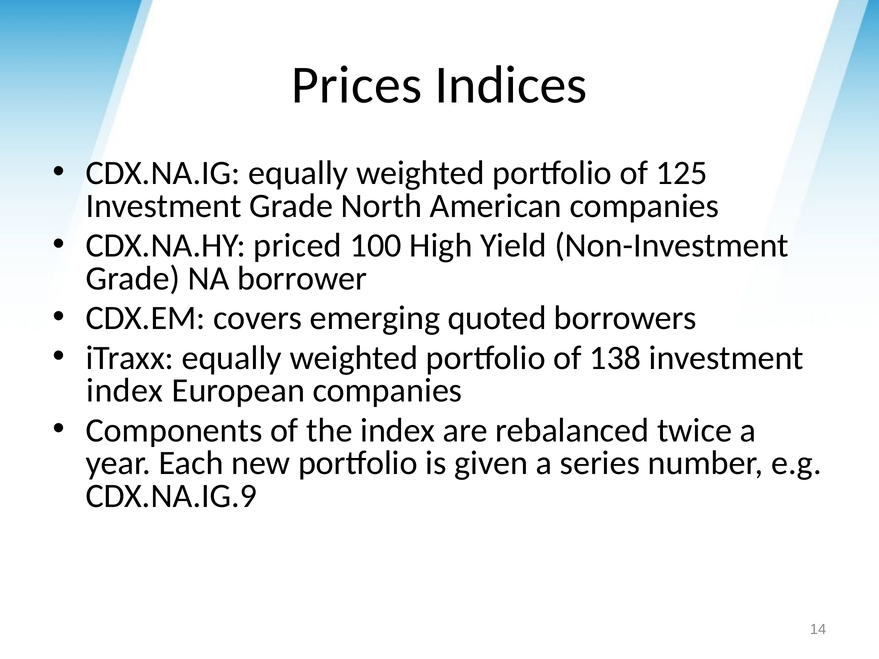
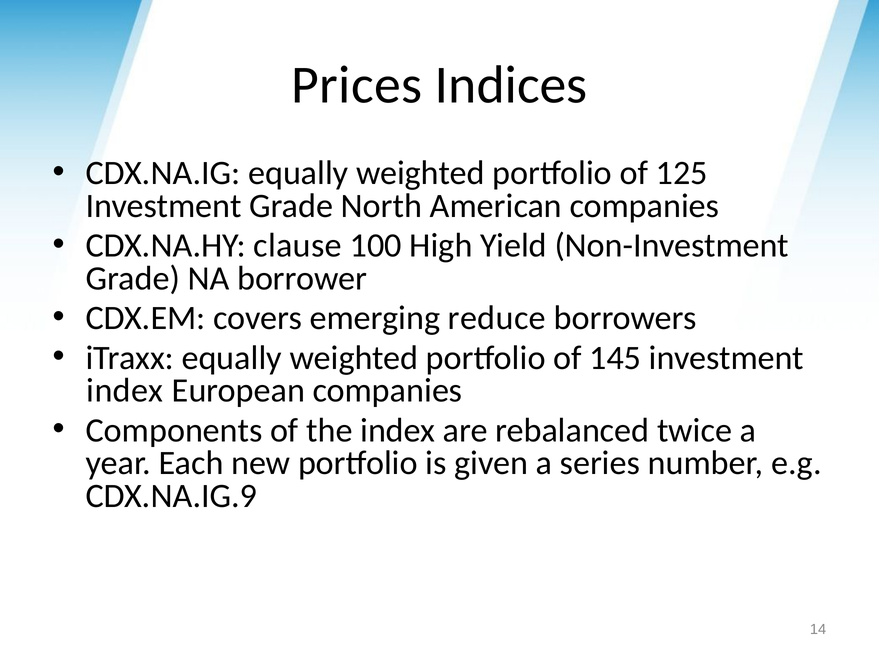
priced: priced -> clause (298, 246)
quoted: quoted -> reduce (497, 318)
138: 138 -> 145 (615, 358)
